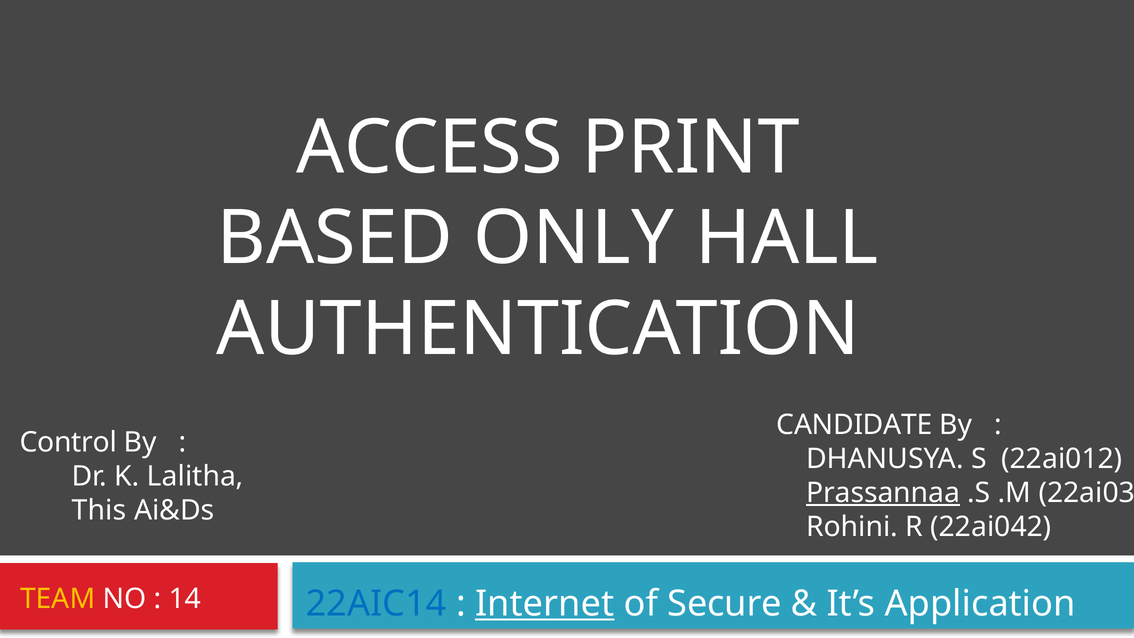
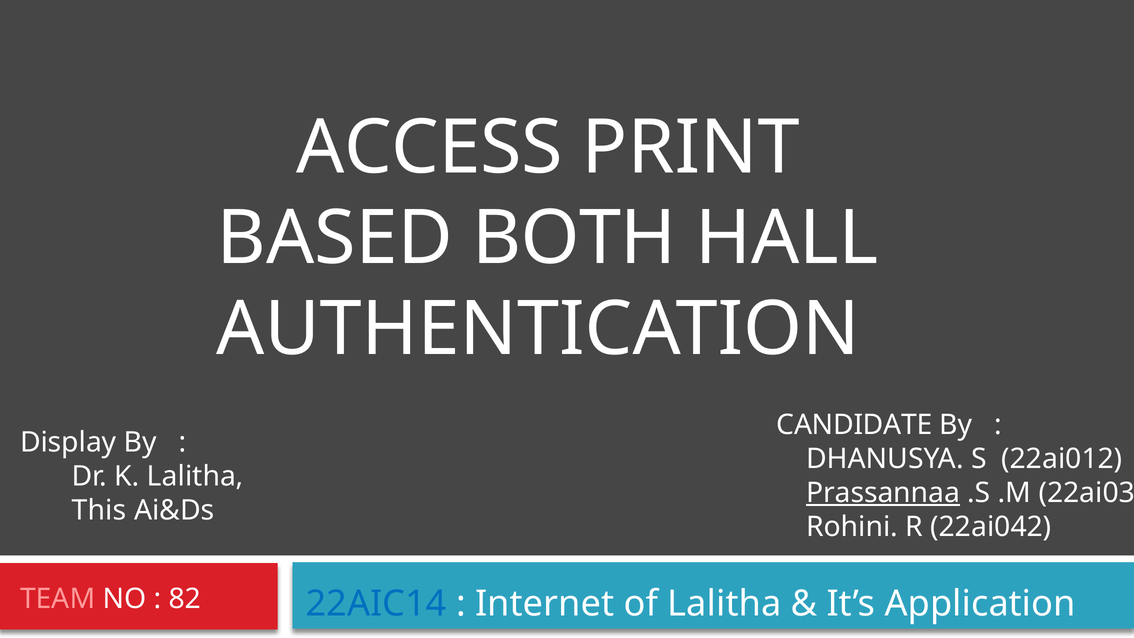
ONLY: ONLY -> BOTH (574, 238)
Control: Control -> Display (68, 442)
TEAM colour: yellow -> pink (58, 599)
14: 14 -> 82 (185, 599)
Internet underline: present -> none (545, 604)
of Secure: Secure -> Lalitha (724, 604)
